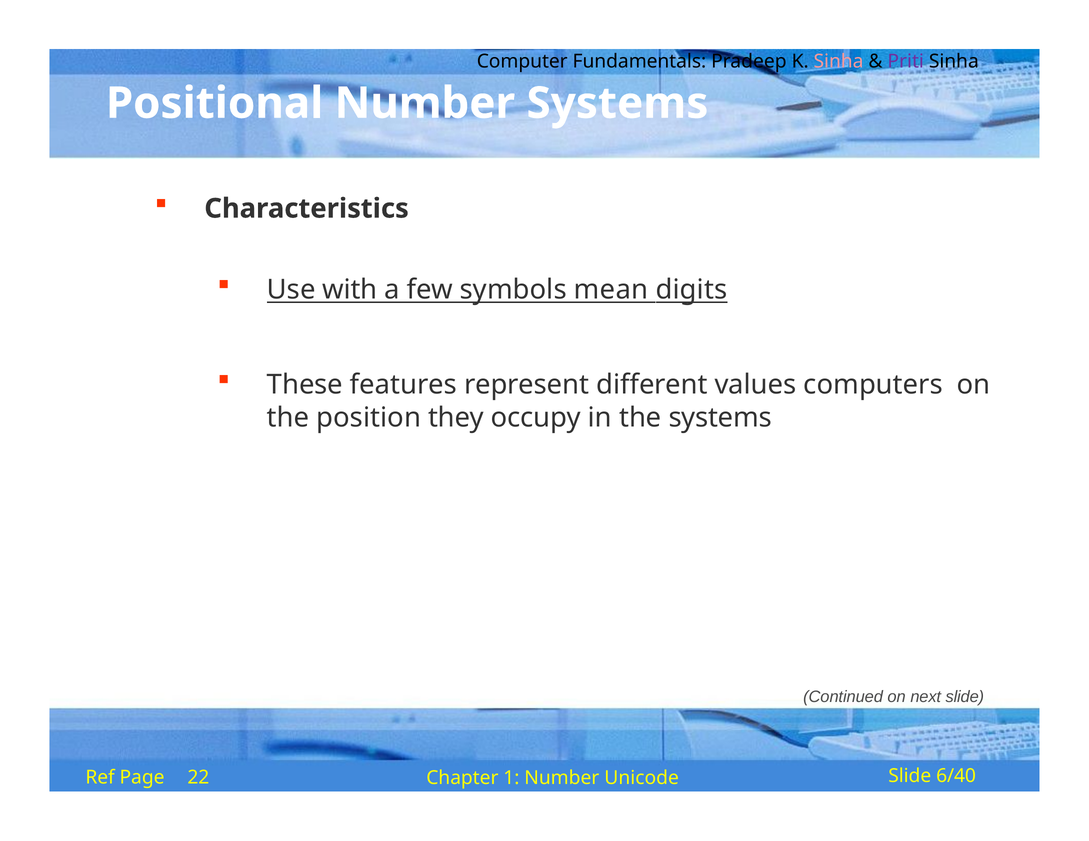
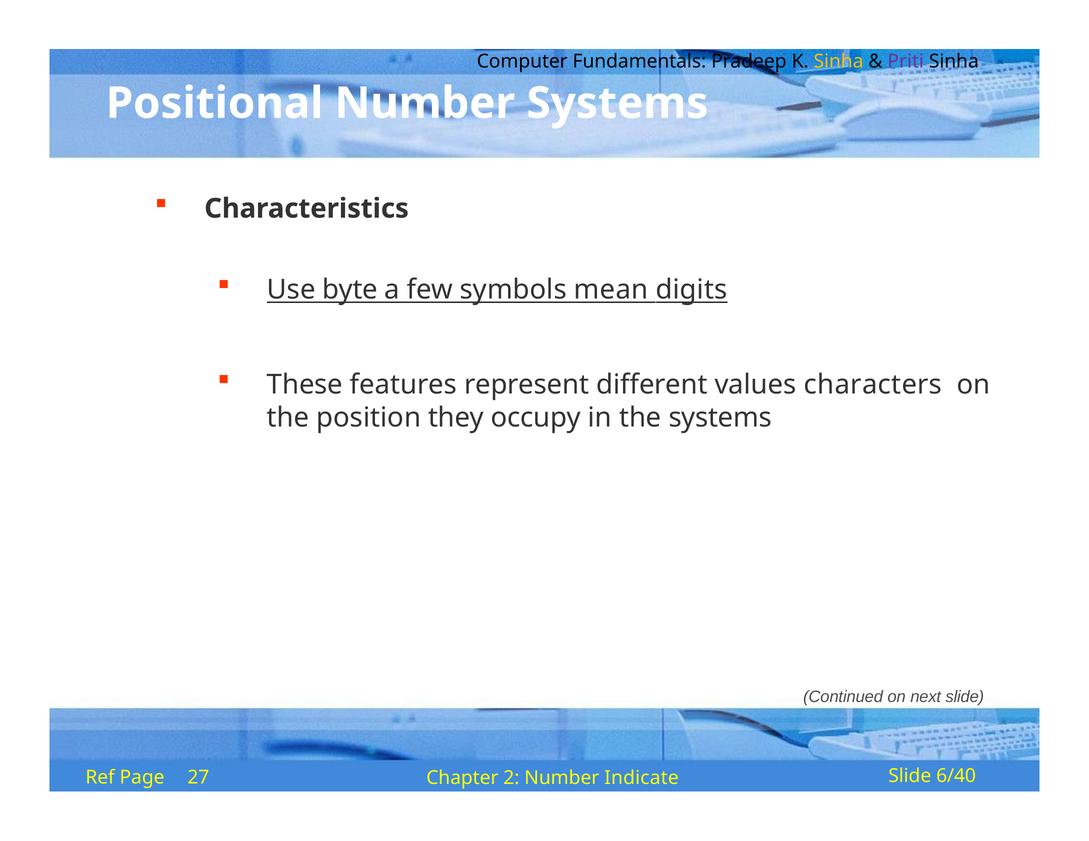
Sinha colour: pink -> yellow (839, 62)
with: with -> byte (350, 290)
computers: computers -> characters (873, 385)
22: 22 -> 27 (198, 778)
1: 1 -> 2 (511, 778)
Unicode: Unicode -> Indicate (642, 778)
